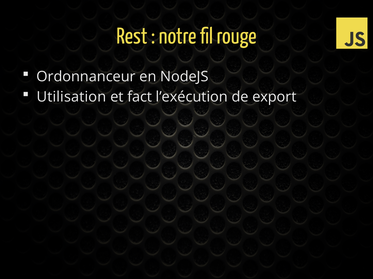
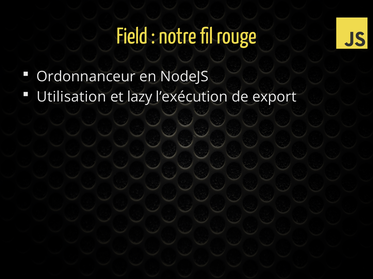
Rest: Rest -> Field (132, 36)
fact: fact -> lazy (140, 97)
